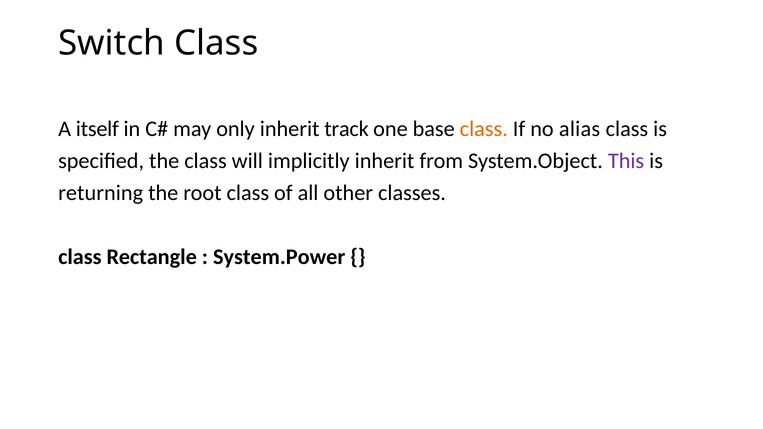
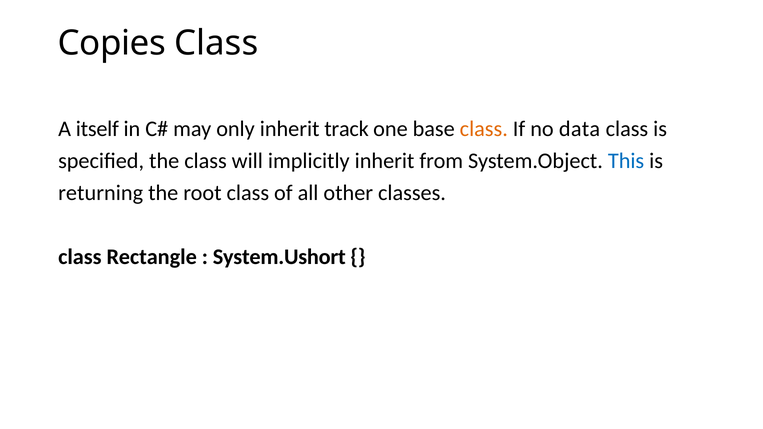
Switch: Switch -> Copies (112, 43)
alias: alias -> data (580, 129)
This colour: purple -> blue (626, 161)
System.Power: System.Power -> System.Ushort (279, 257)
